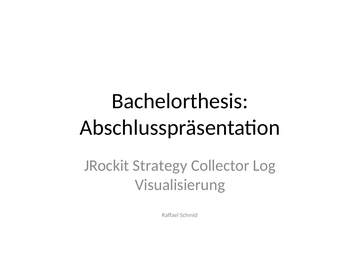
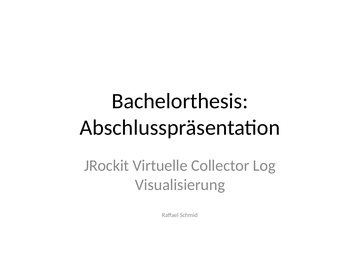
Strategy: Strategy -> Virtuelle (160, 166)
